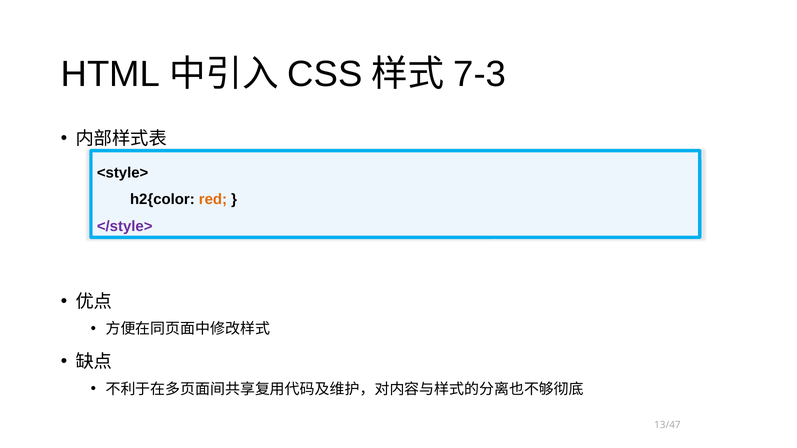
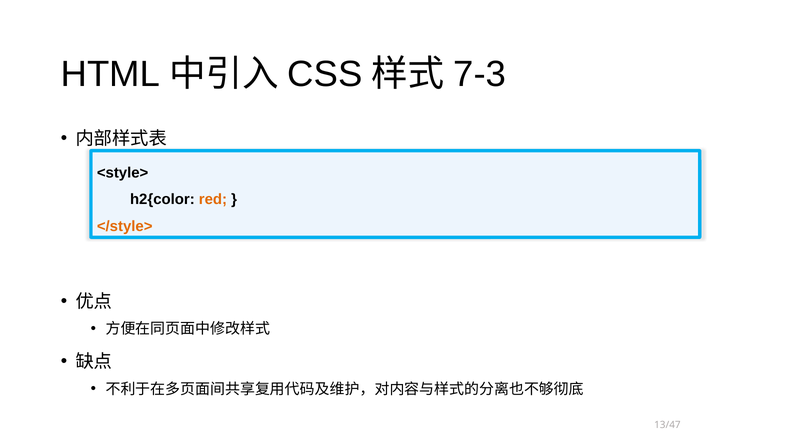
</style> colour: purple -> orange (125, 227)
